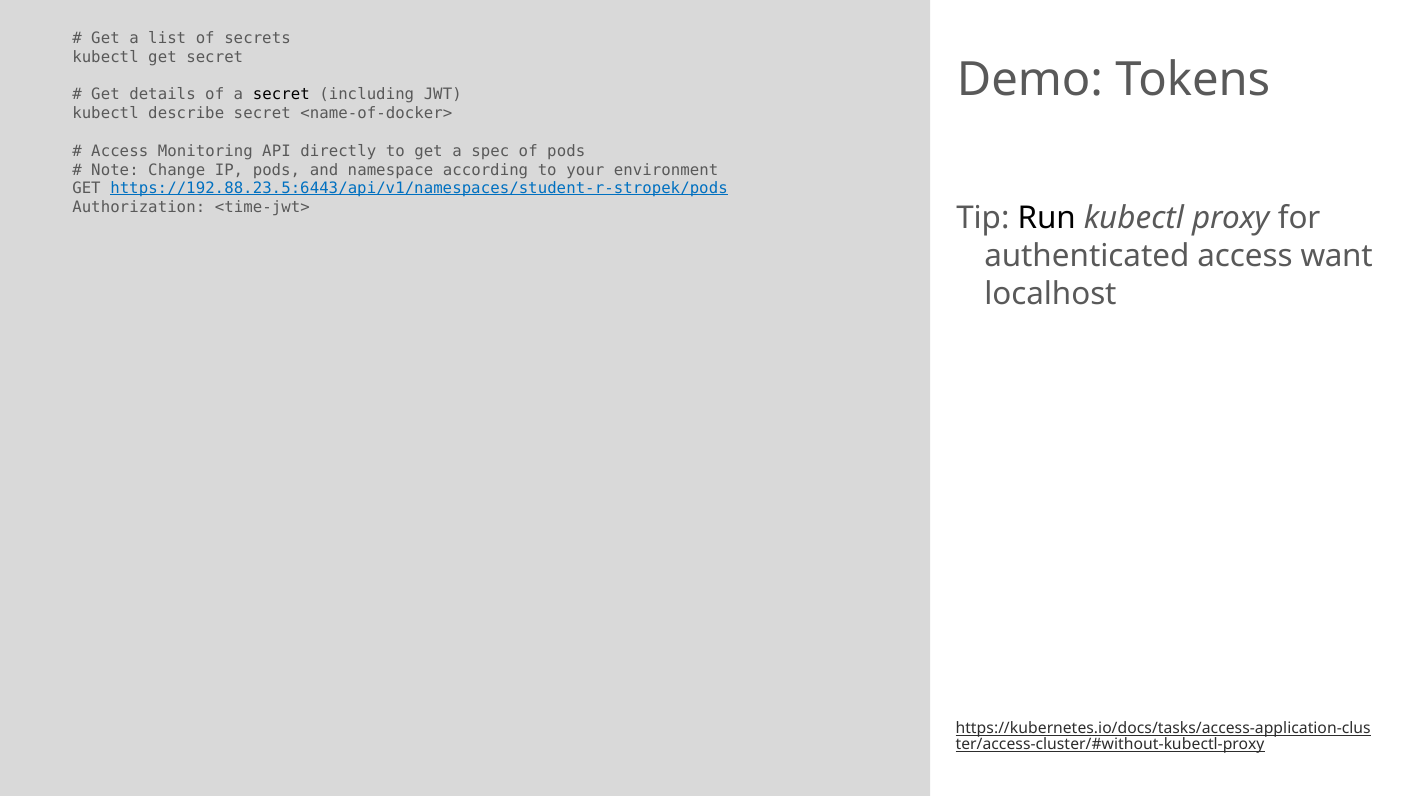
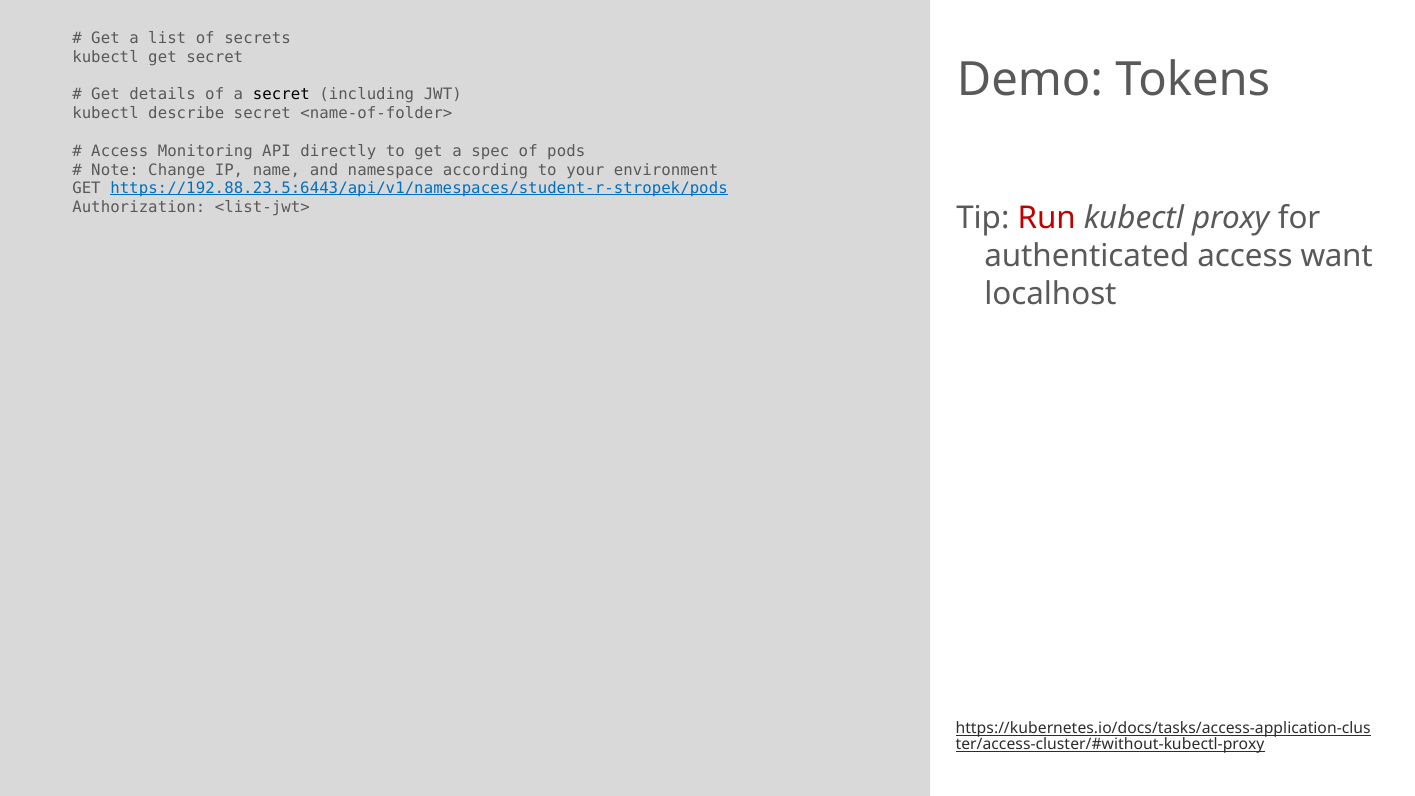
<name-of-docker>: <name-of-docker> -> <name-of-folder> (376, 113)
IP pods: pods -> name (276, 170)
<time-jwt>: <time-jwt> -> <list-jwt> (262, 208)
Run colour: black -> red (1047, 218)
